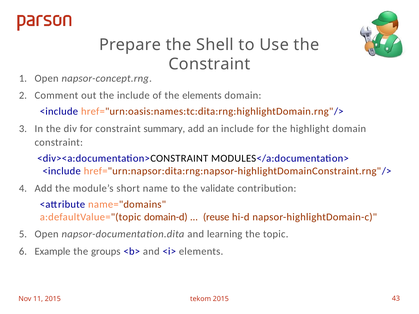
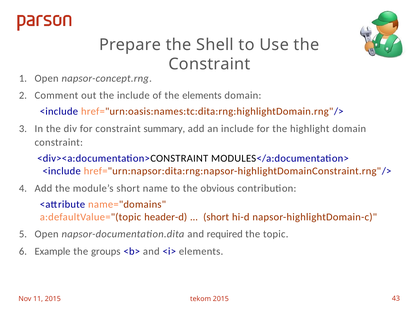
validate: validate -> obvious (217, 188)
domain-d: domain-d -> header-d (166, 217)
reuse: reuse -> short (216, 217)
learning: learning -> required (225, 234)
